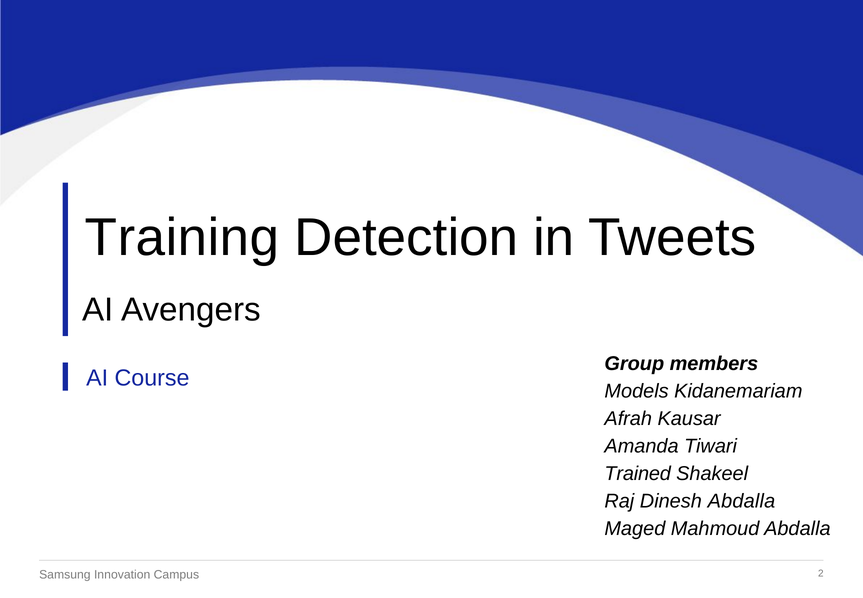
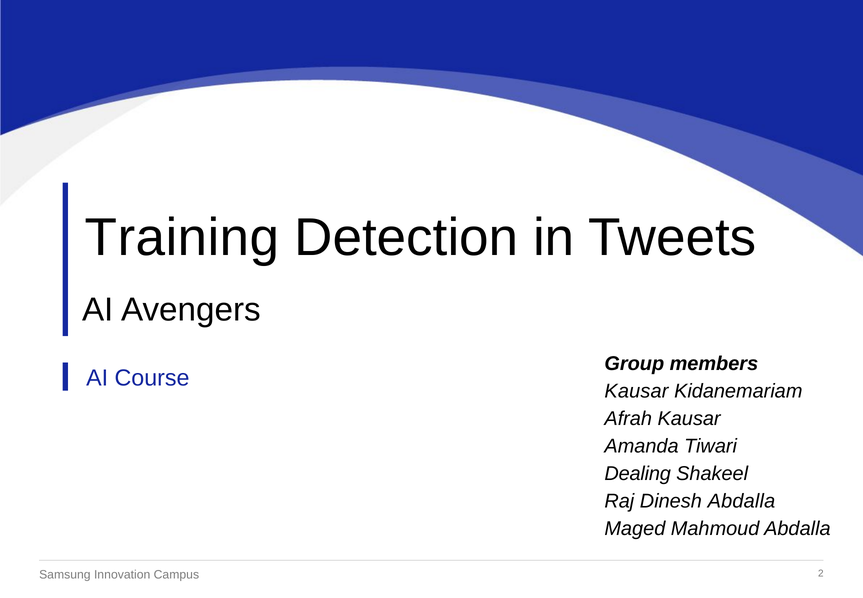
Models: Models -> Kausar (636, 391)
Trained: Trained -> Dealing (638, 473)
